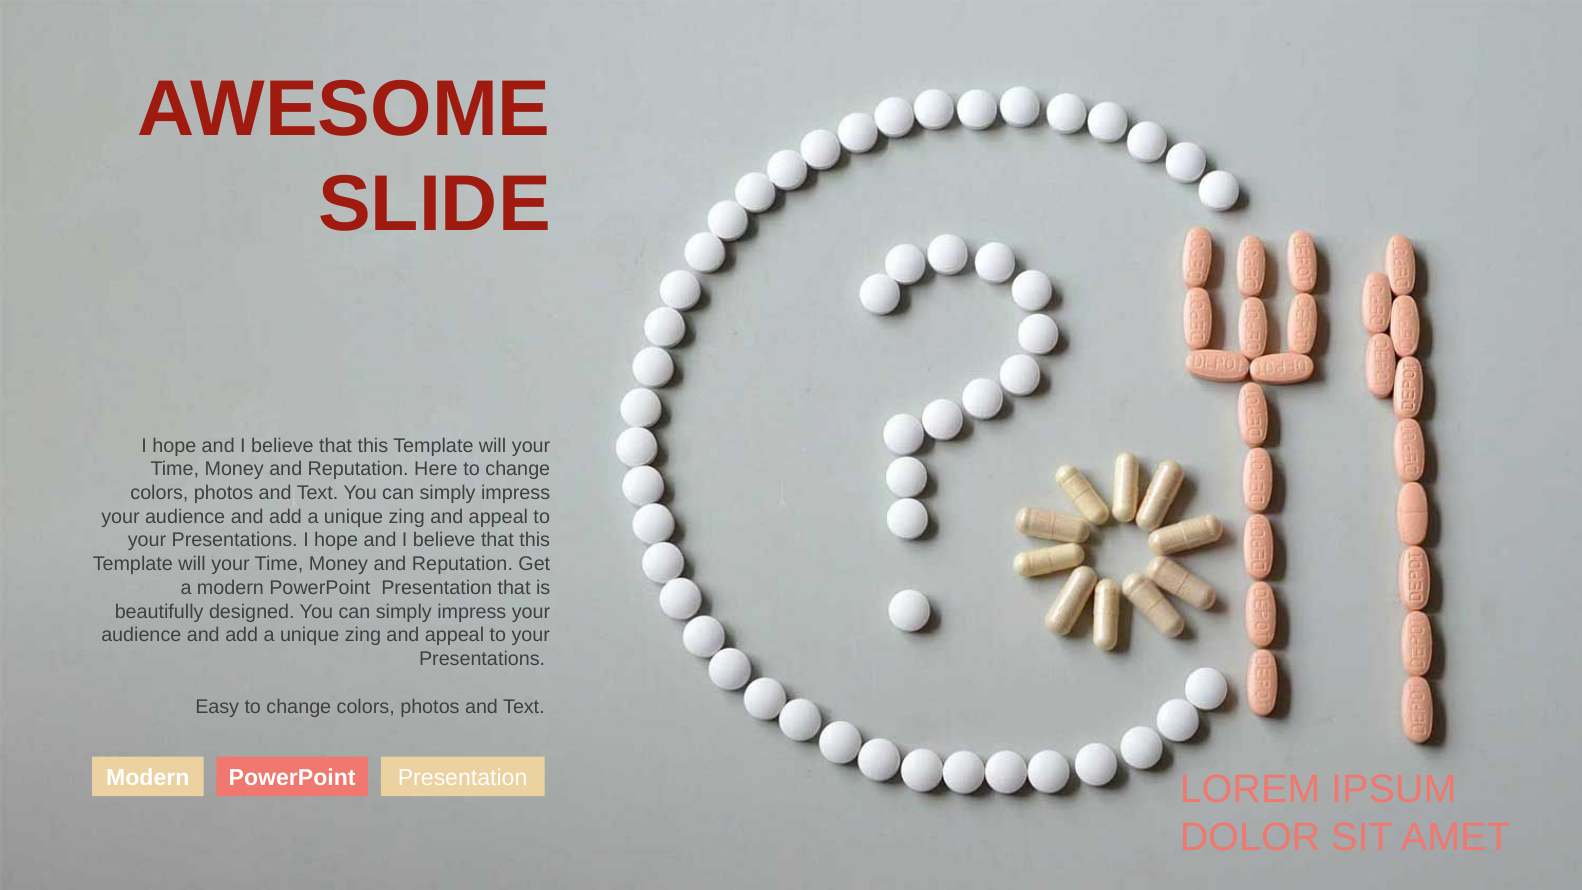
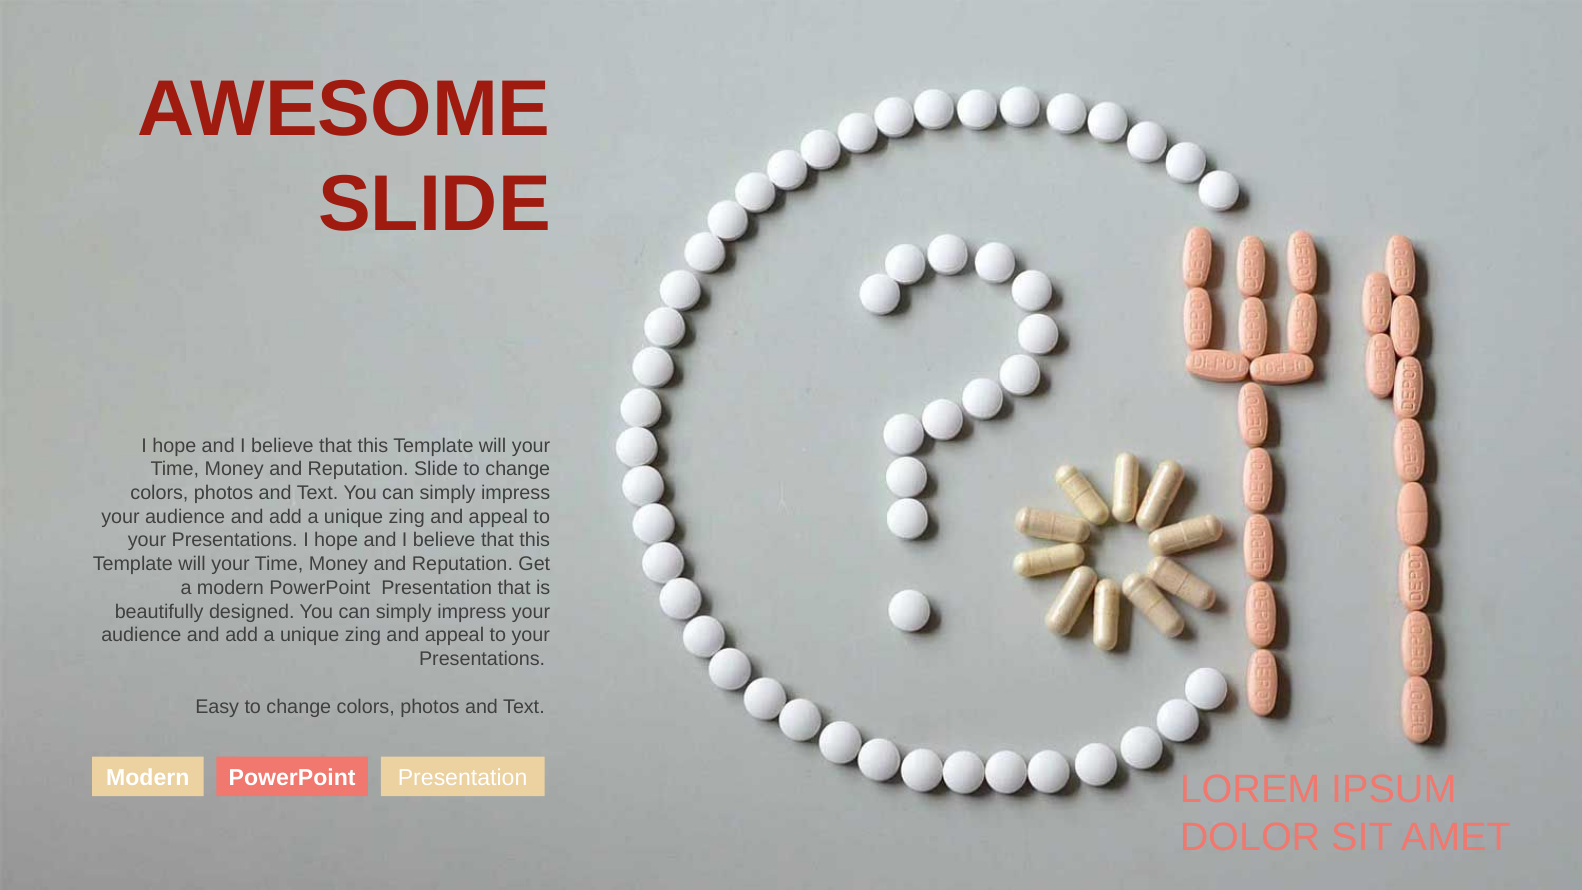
Reputation Here: Here -> Slide (436, 469)
